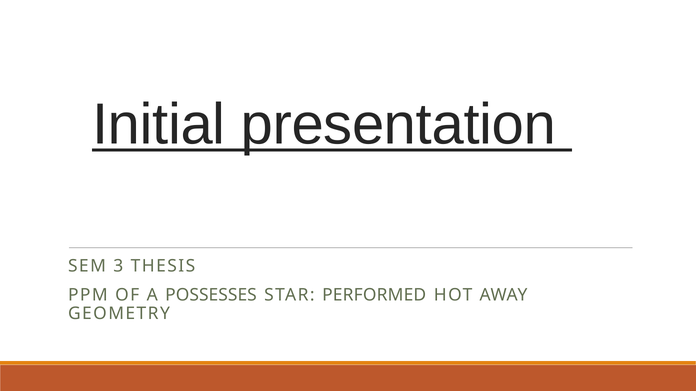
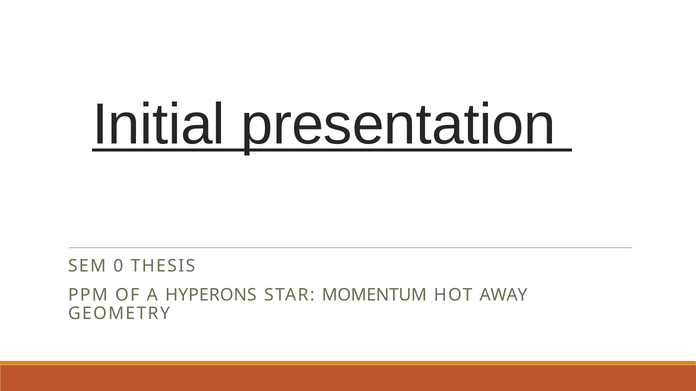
3: 3 -> 0 (118, 266)
POSSESSES: POSSESSES -> HYPERONS (211, 295)
PERFORMED: PERFORMED -> MOMENTUM (374, 295)
